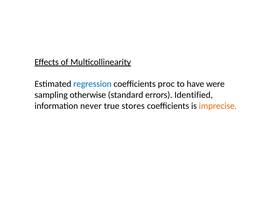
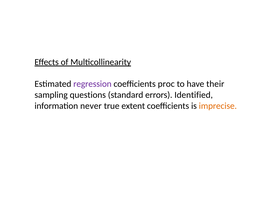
regression colour: blue -> purple (92, 84)
were: were -> their (215, 84)
otherwise: otherwise -> questions (88, 95)
stores: stores -> extent (133, 106)
